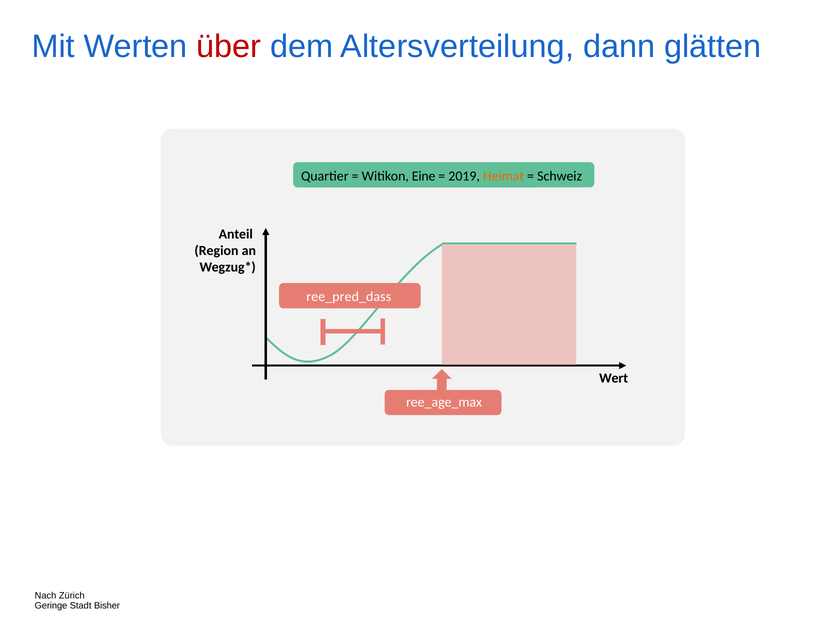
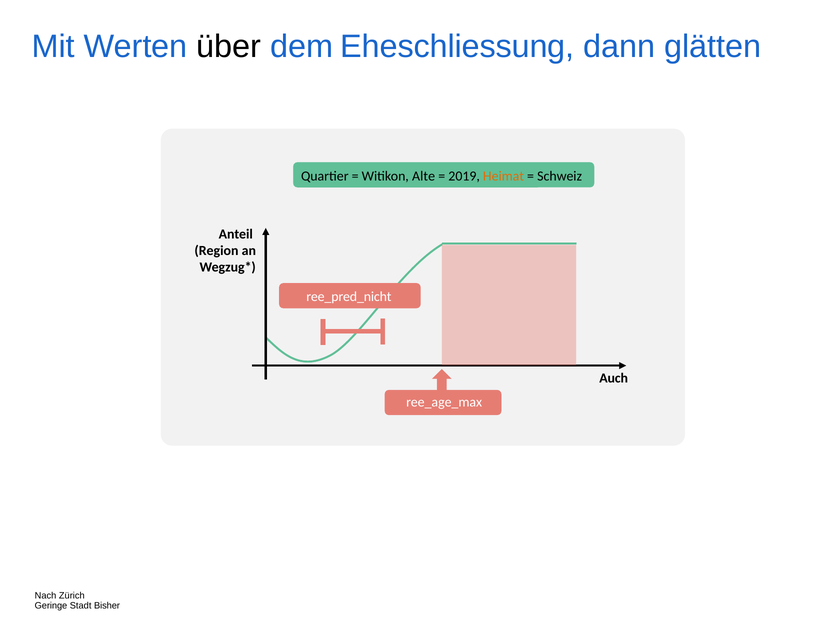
über colour: red -> black (229, 46)
Altersverteilung: Altersverteilung -> Eheschliessung (457, 46)
Eine: Eine -> Alte (424, 176)
ree_pred_dass: ree_pred_dass -> ree_pred_nicht (349, 297)
Wert: Wert -> Auch (614, 378)
